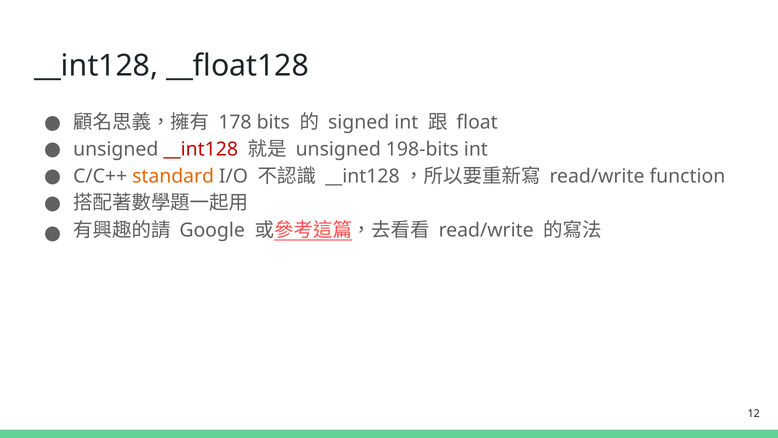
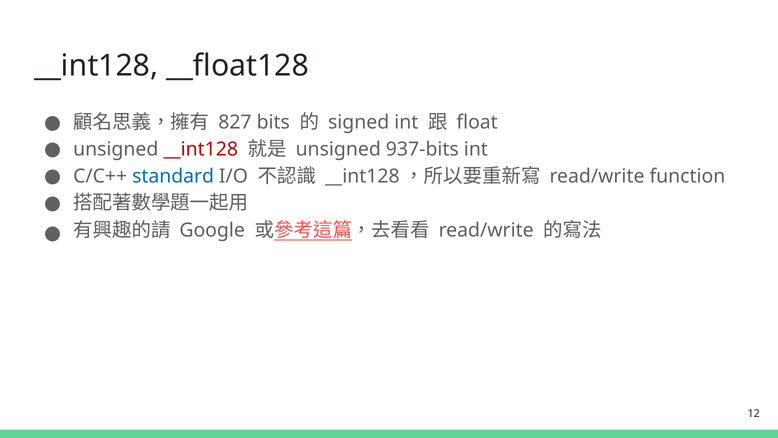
178: 178 -> 827 (235, 122)
198-bits: 198-bits -> 937-bits (422, 149)
standard colour: orange -> blue (173, 176)
